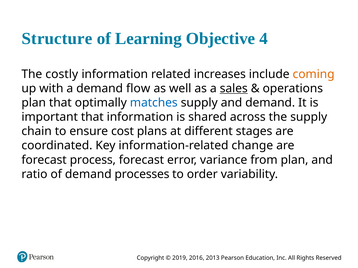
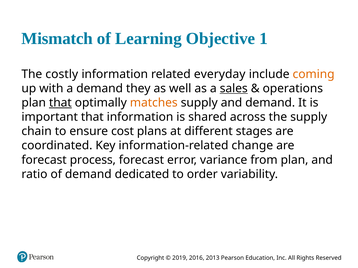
Structure: Structure -> Mismatch (57, 39)
4: 4 -> 1 (264, 39)
increases: increases -> everyday (220, 74)
flow: flow -> they (138, 89)
that underline: none -> present (60, 103)
matches colour: blue -> orange (154, 103)
processes: processes -> dedicated (142, 174)
